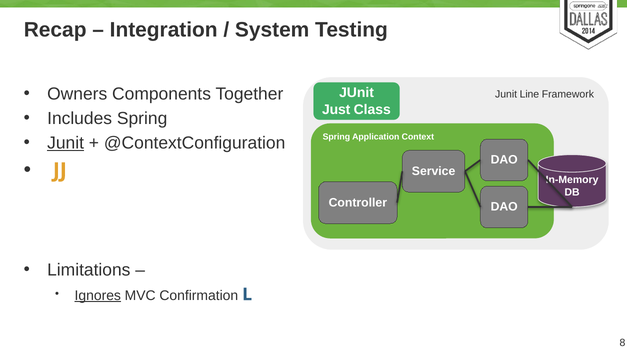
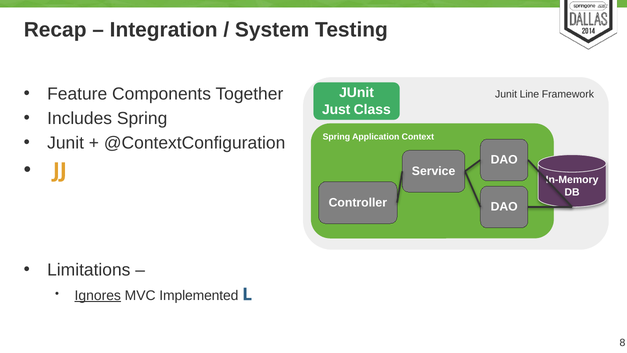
Owners: Owners -> Feature (77, 94)
Junit underline: present -> none (66, 143)
Confirmation: Confirmation -> Implemented (199, 295)
